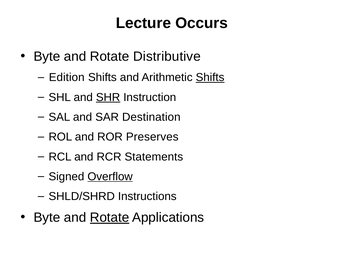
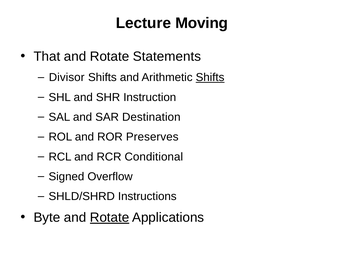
Occurs: Occurs -> Moving (202, 23)
Byte: Byte -> That (47, 57)
Distributive: Distributive -> Statements (167, 57)
Edition: Edition -> Divisor (67, 77)
SHR underline: present -> none (108, 97)
Statements: Statements -> Conditional (154, 157)
Overflow underline: present -> none (110, 177)
